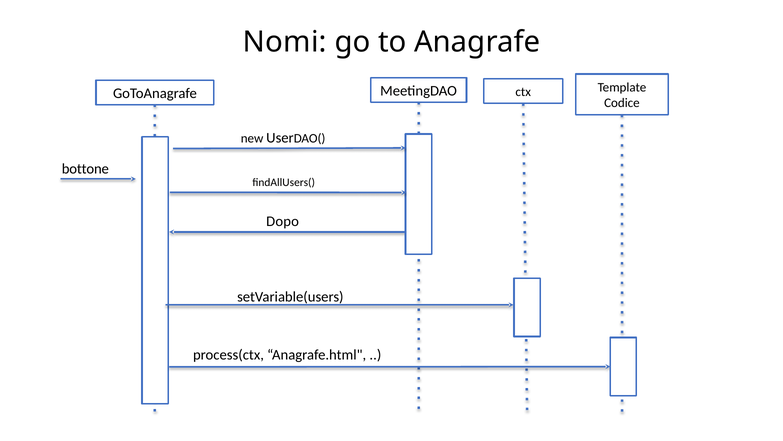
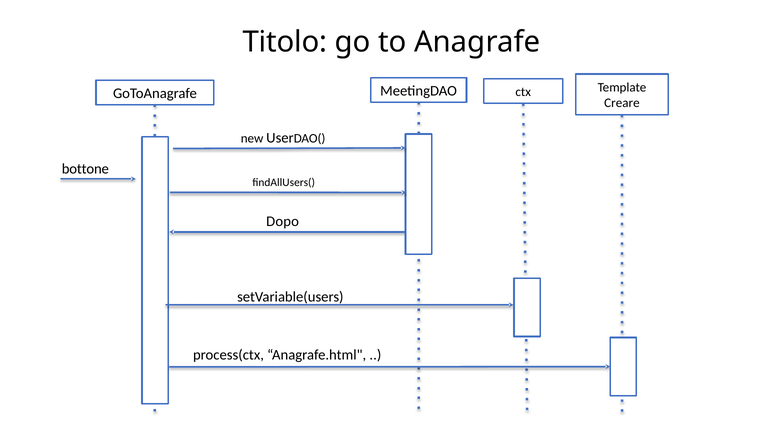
Nomi: Nomi -> Titolo (285, 42)
Codice: Codice -> Creare (622, 103)
